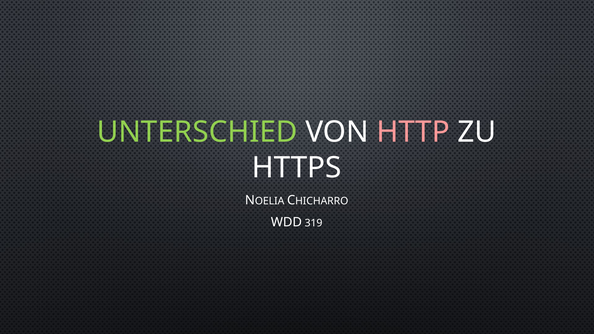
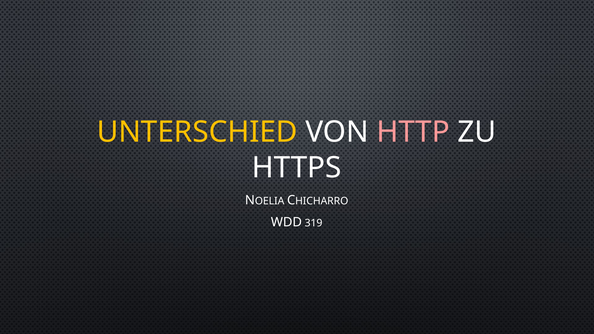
UNTERSCHIED colour: light green -> yellow (197, 132)
